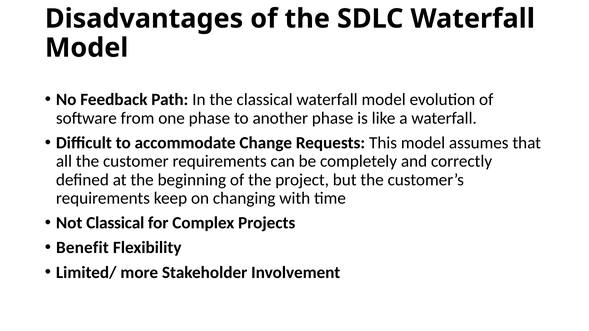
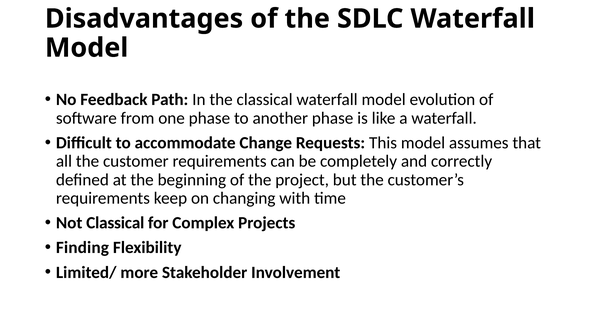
Benefit: Benefit -> Finding (82, 248)
